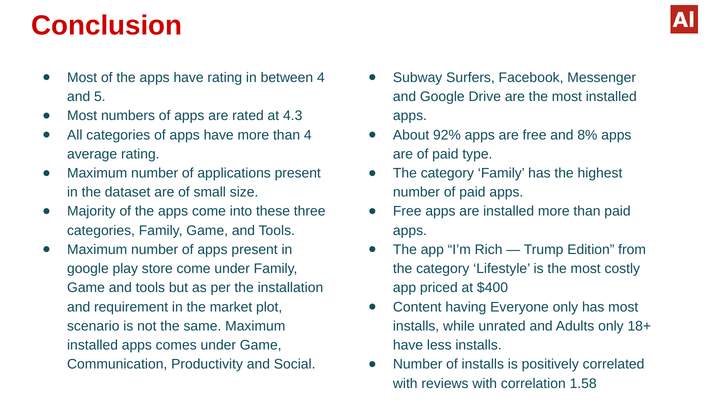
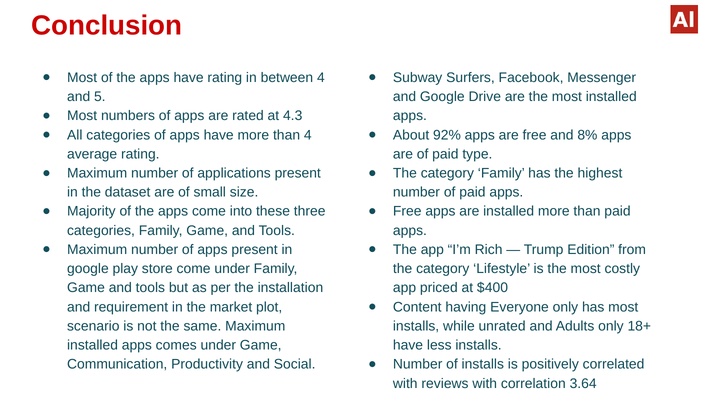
1.58: 1.58 -> 3.64 (583, 384)
